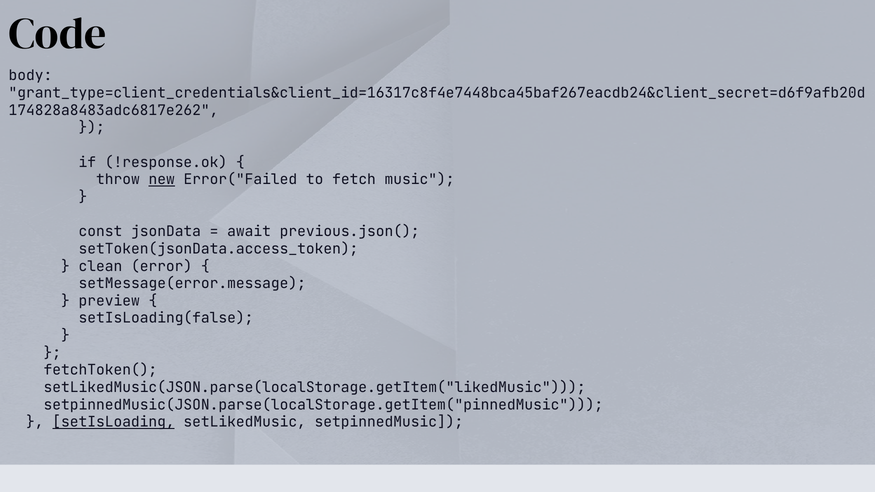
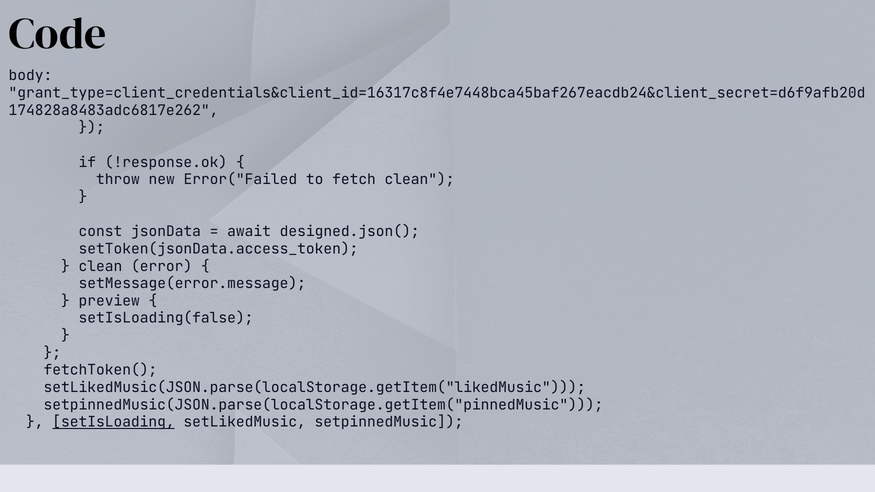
new underline: present -> none (162, 180)
fetch music: music -> clean (420, 180)
previous.json(: previous.json( -> designed.json( (350, 232)
